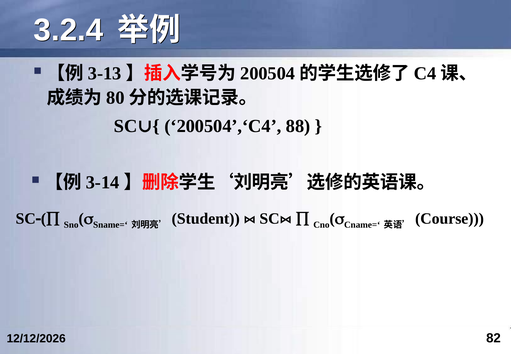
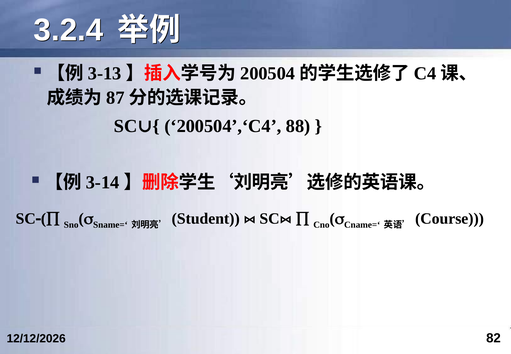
80: 80 -> 87 (115, 98)
